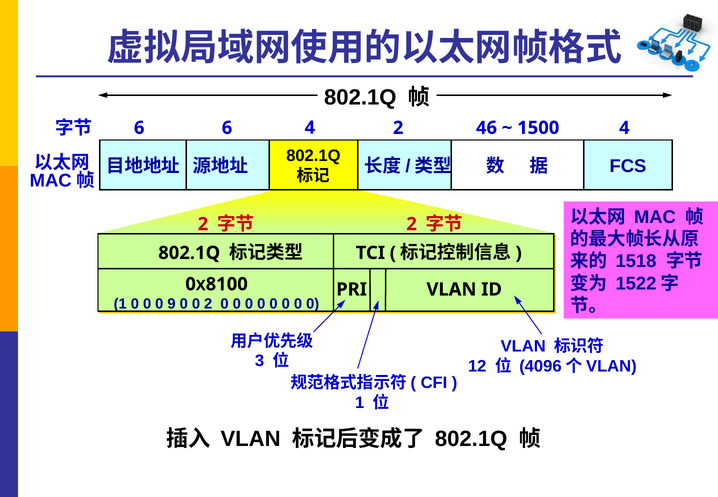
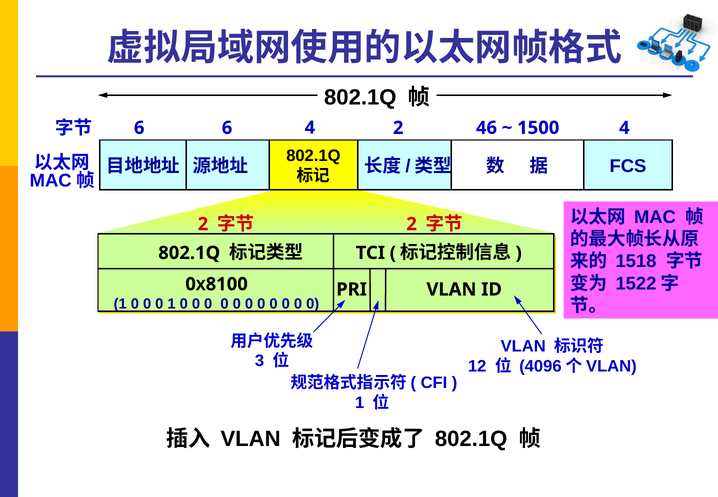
0 9: 9 -> 1 (171, 304)
2: 2 -> 0 (208, 304)
